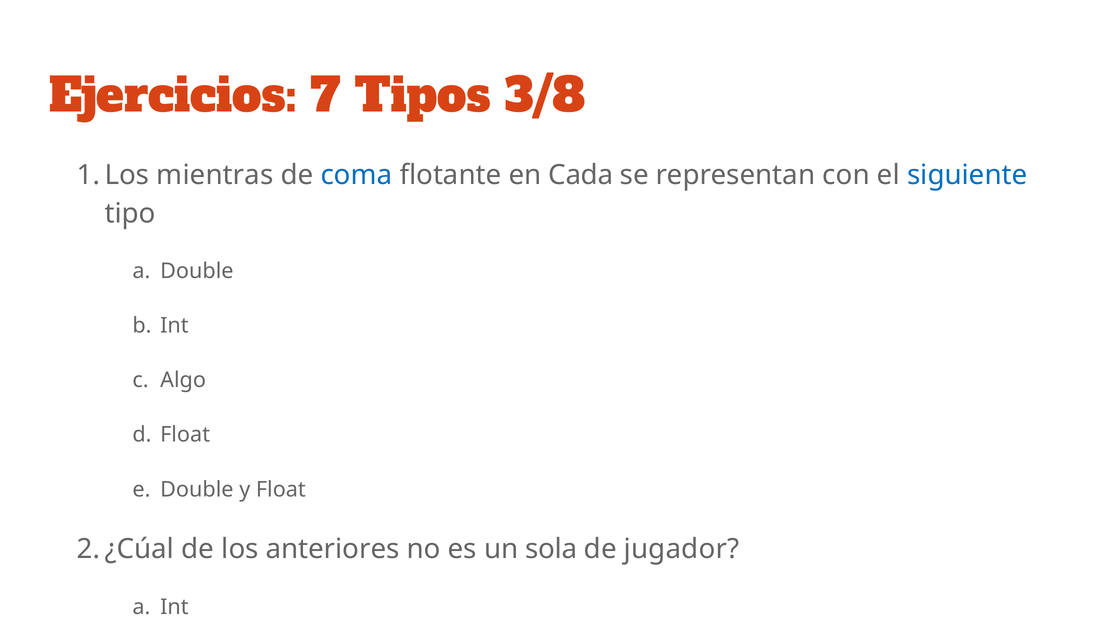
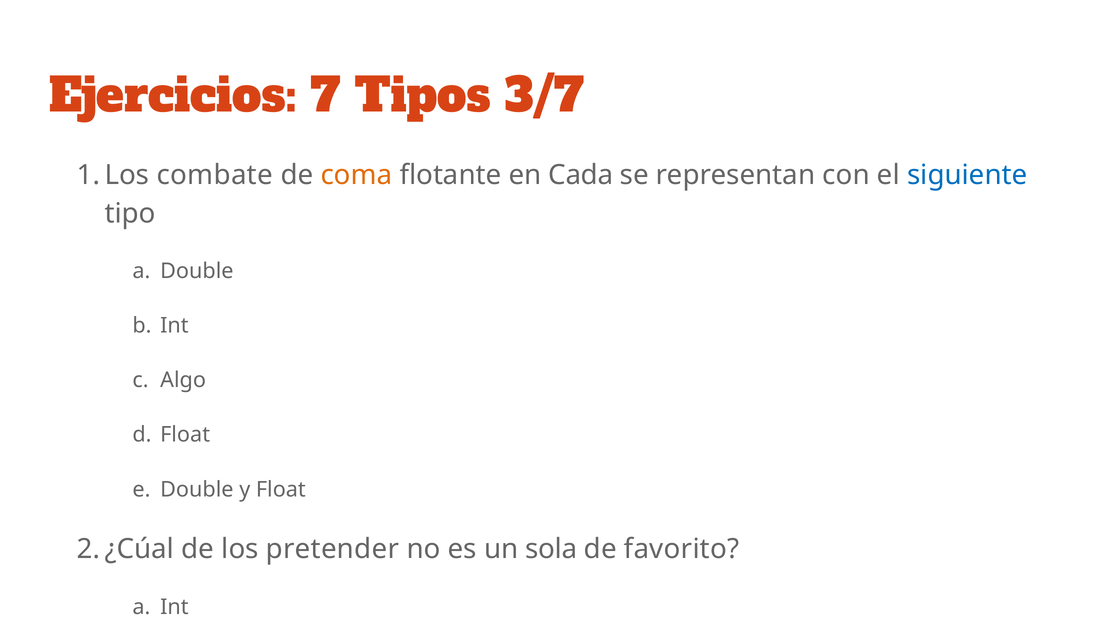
3/8: 3/8 -> 3/7 (545, 96)
mientras: mientras -> combate (215, 175)
coma colour: blue -> orange (356, 175)
anteriores: anteriores -> pretender (332, 549)
jugador: jugador -> favorito (682, 549)
